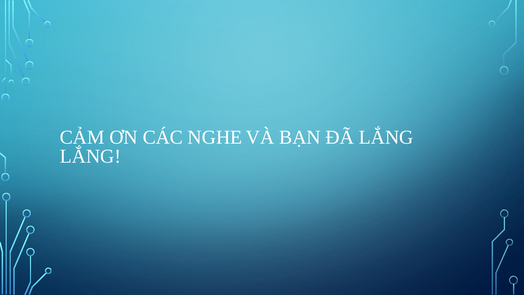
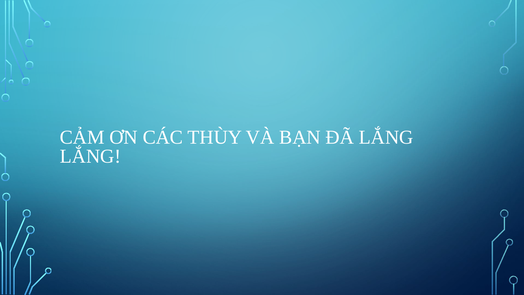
NGHE: NGHE -> THÙY (215, 137)
